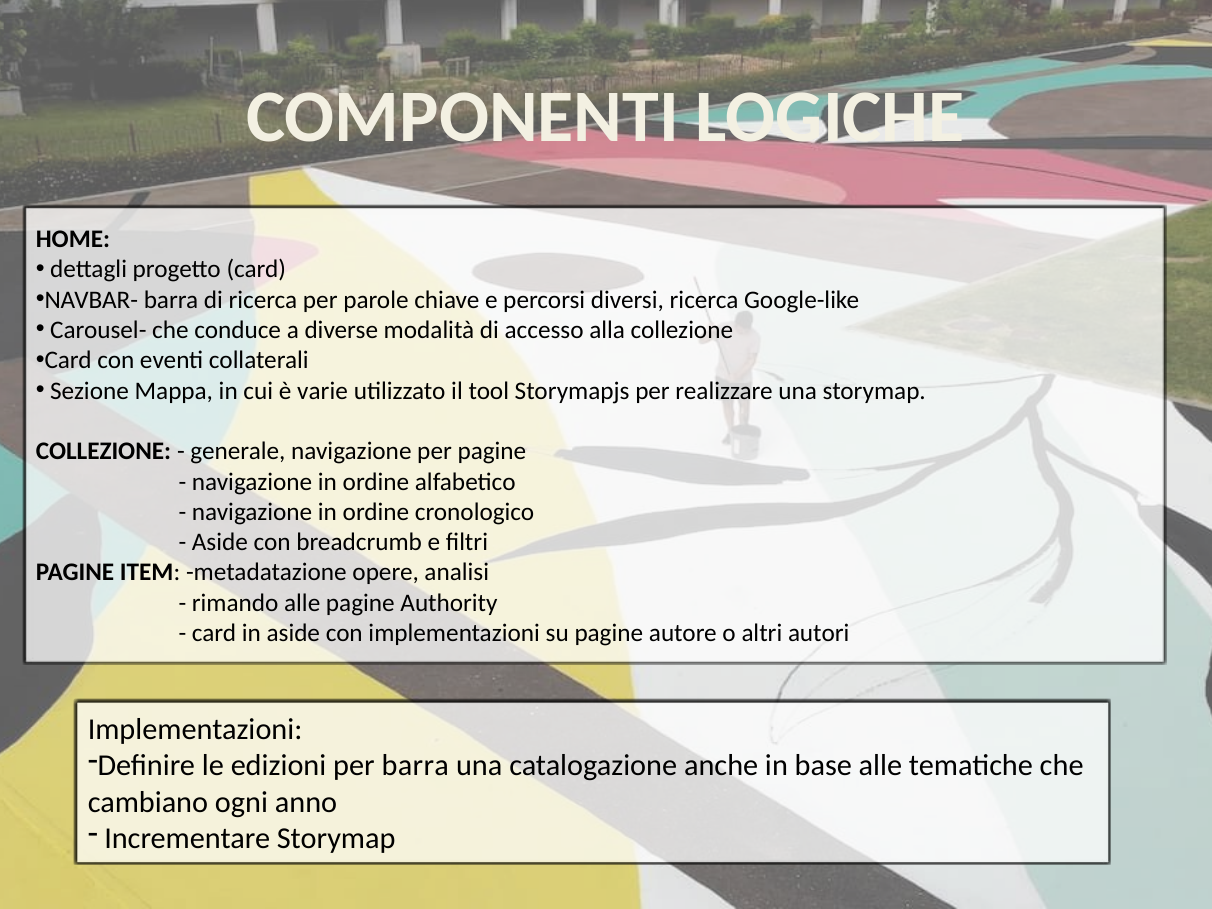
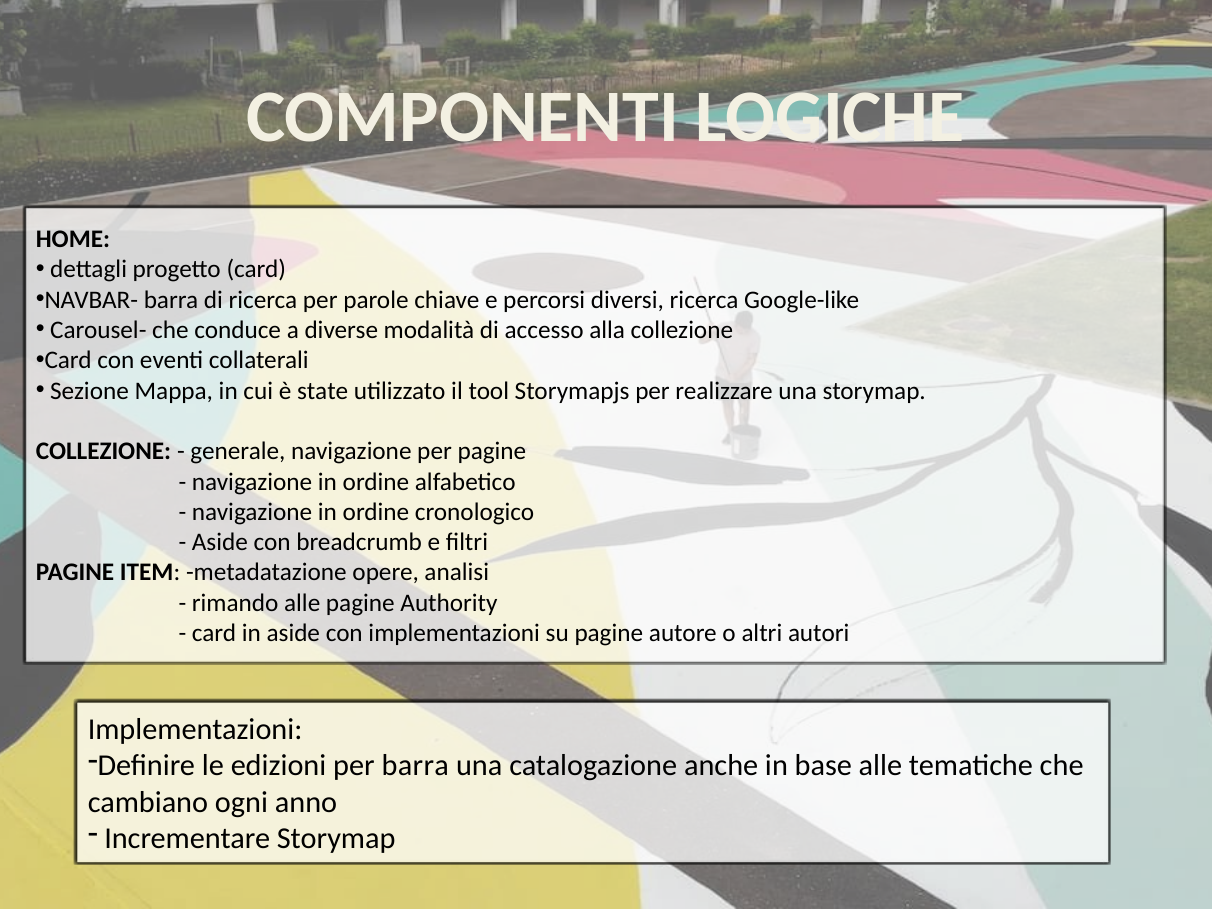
varie: varie -> state (323, 391)
